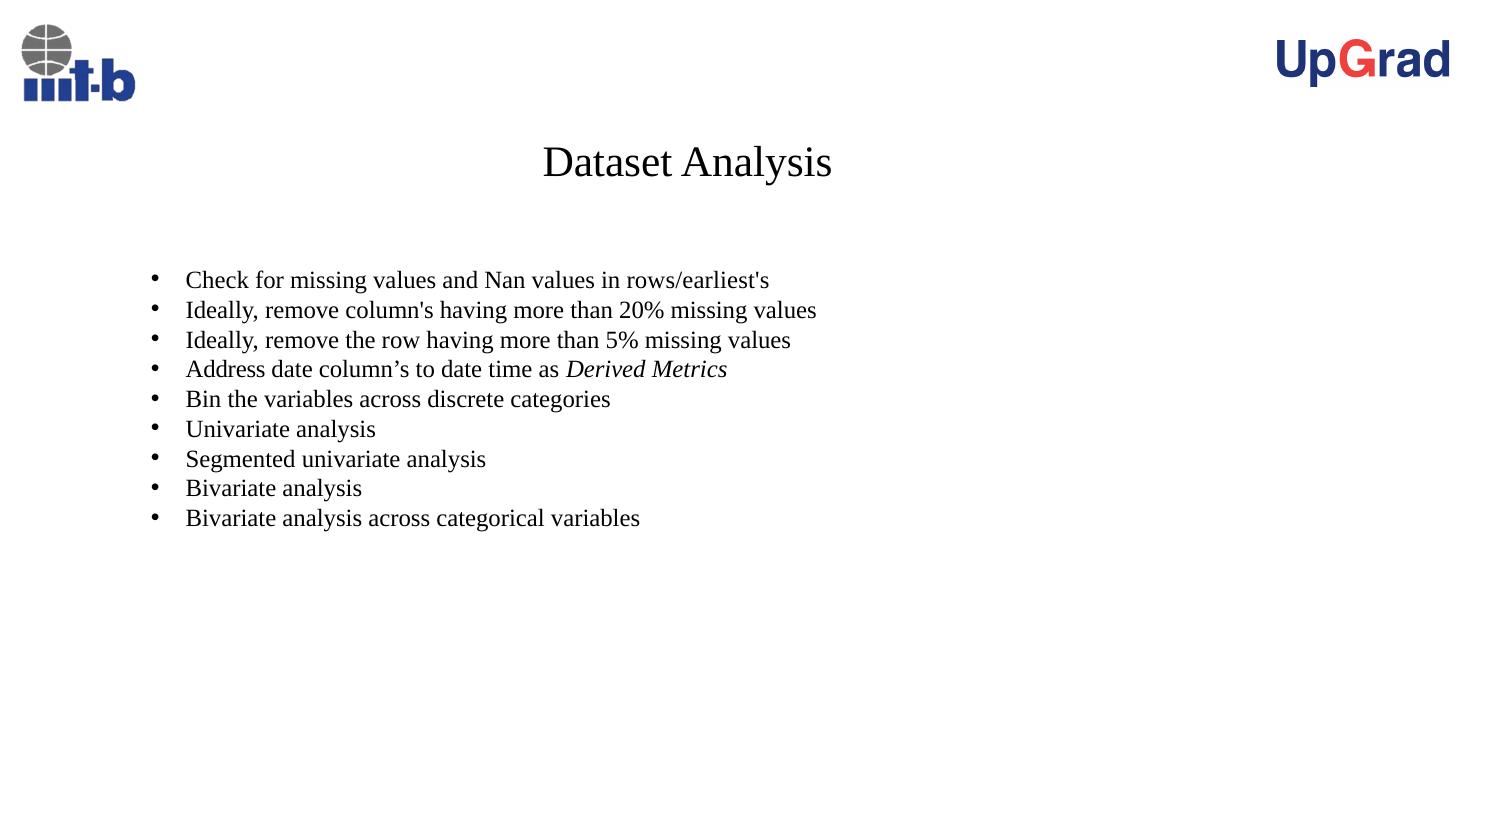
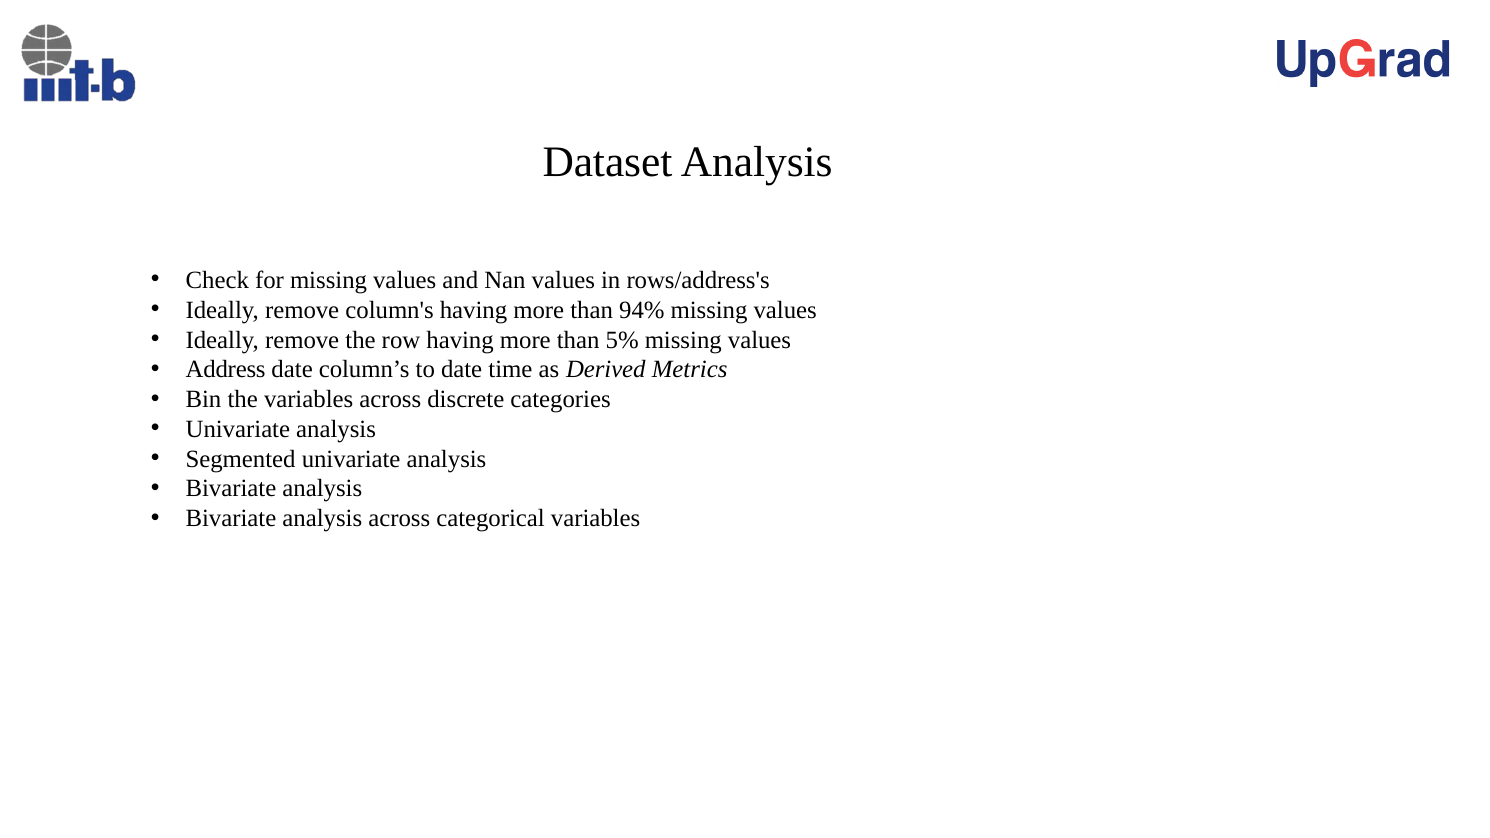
rows/earliest's: rows/earliest's -> rows/address's (698, 280)
20%: 20% -> 94% (642, 310)
